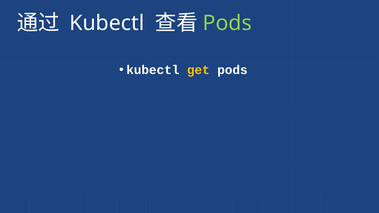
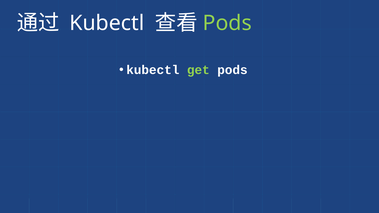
get colour: yellow -> light green (198, 70)
